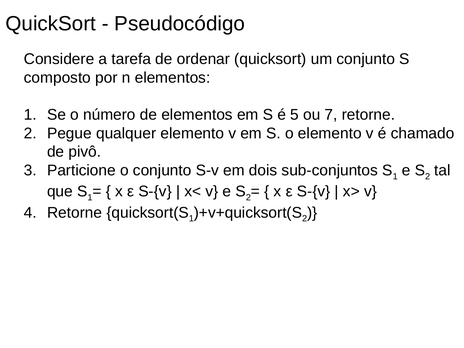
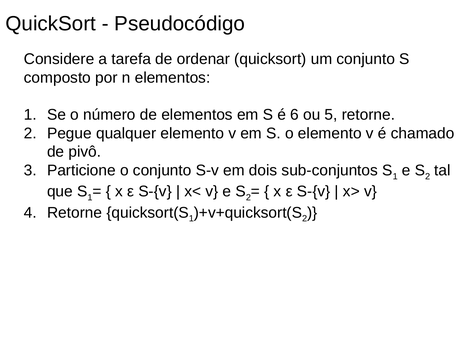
5: 5 -> 6 (295, 115)
7: 7 -> 5 (331, 115)
